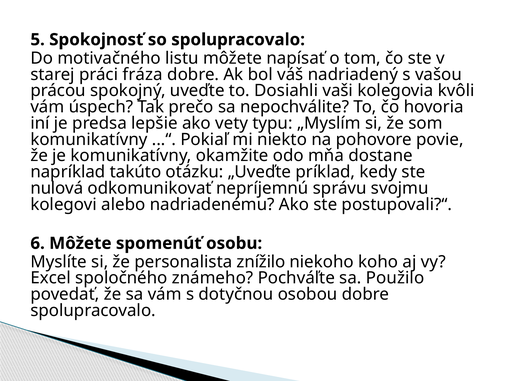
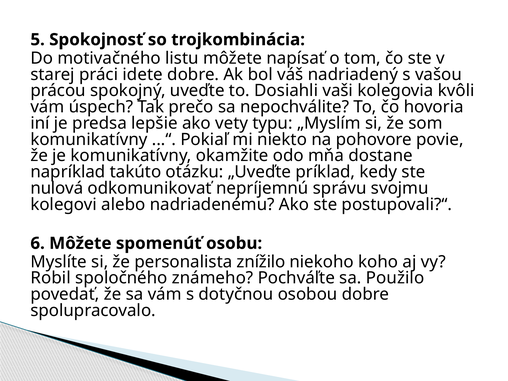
so spolupracovalo: spolupracovalo -> trojkombinácia (238, 40)
fráza: fráza -> idete (143, 74)
Excel: Excel -> Robil (51, 278)
